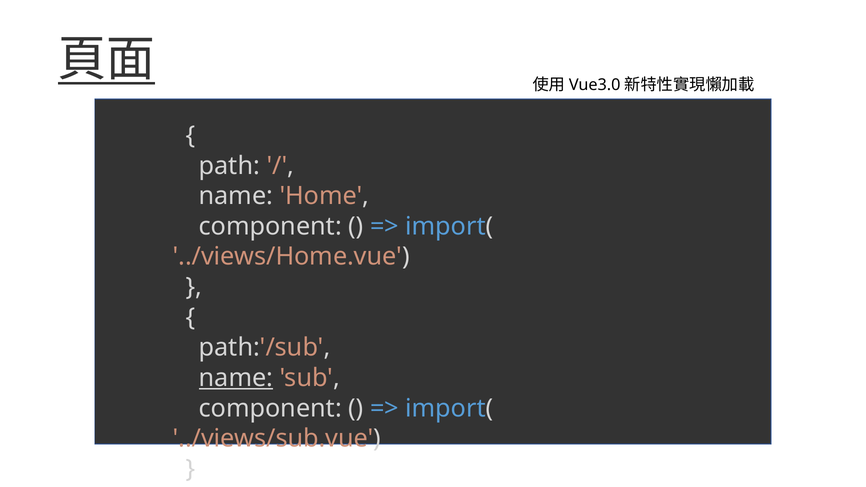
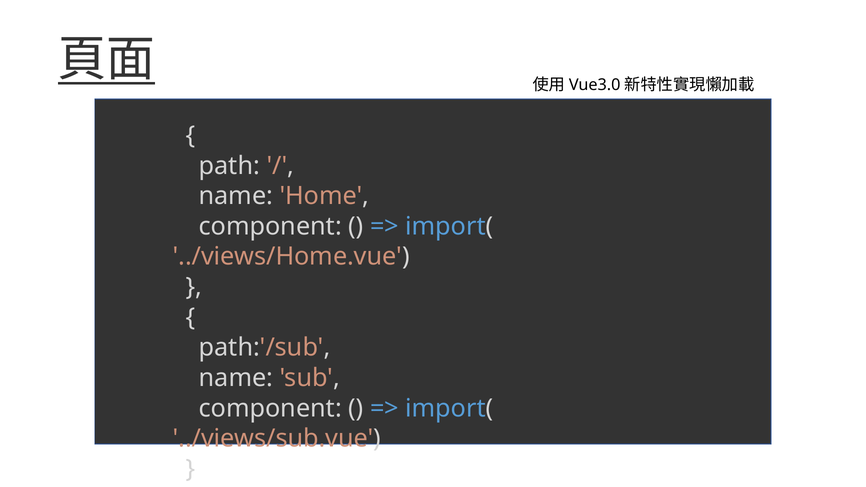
name underline: present -> none (236, 378)
